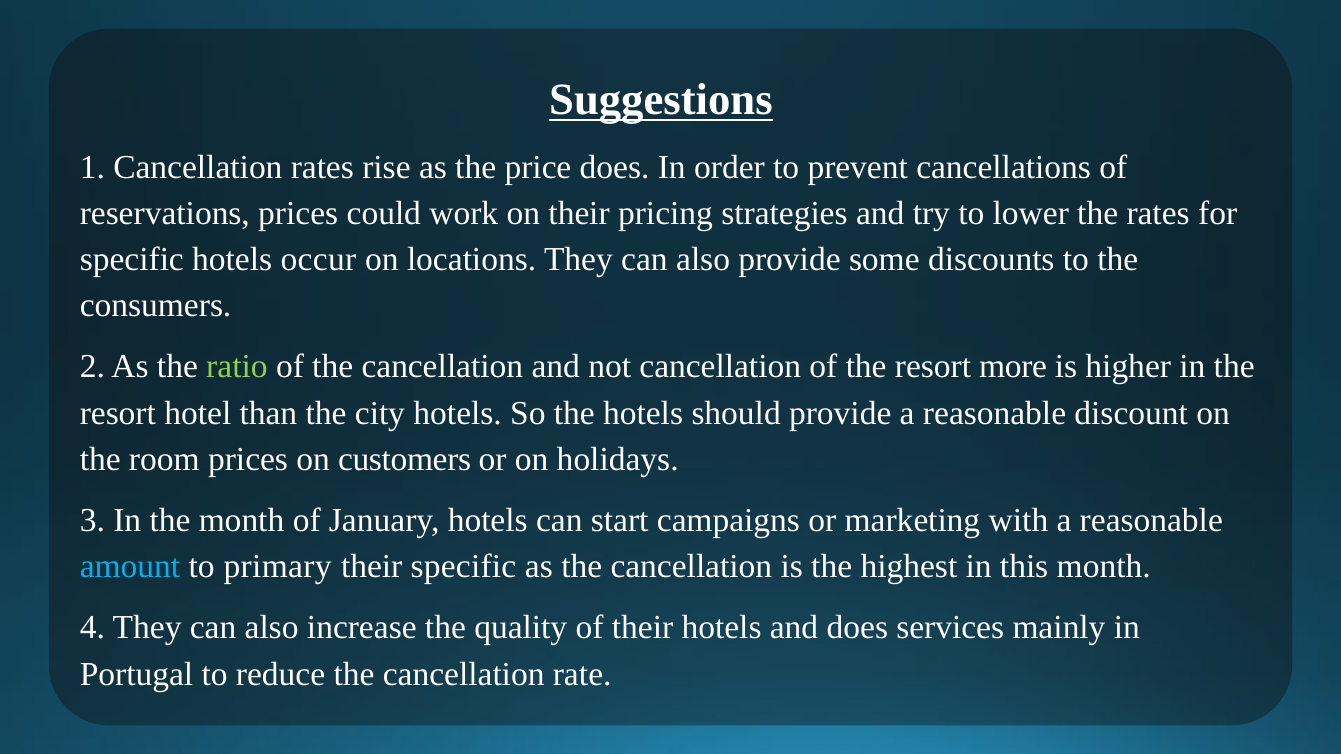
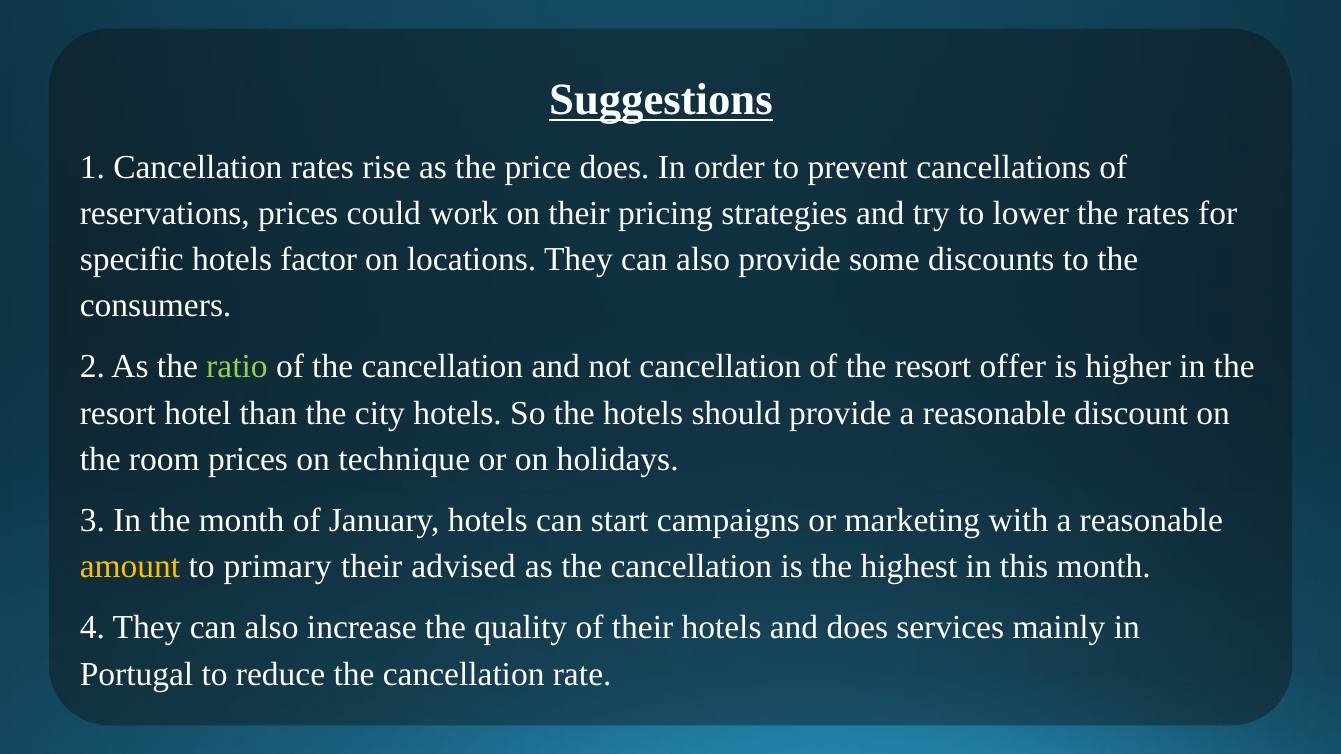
occur: occur -> factor (319, 260)
more: more -> offer (1013, 367)
customers: customers -> technique (404, 460)
amount colour: light blue -> yellow (130, 567)
their specific: specific -> advised (463, 567)
